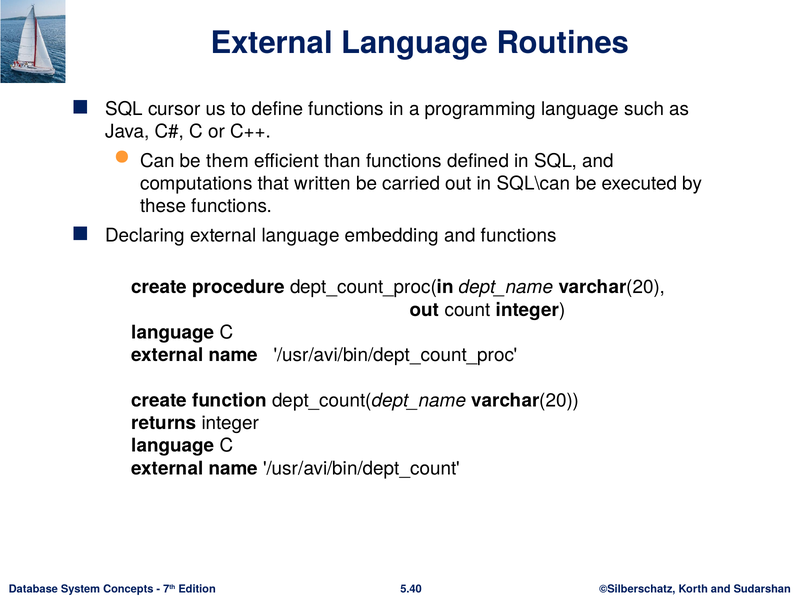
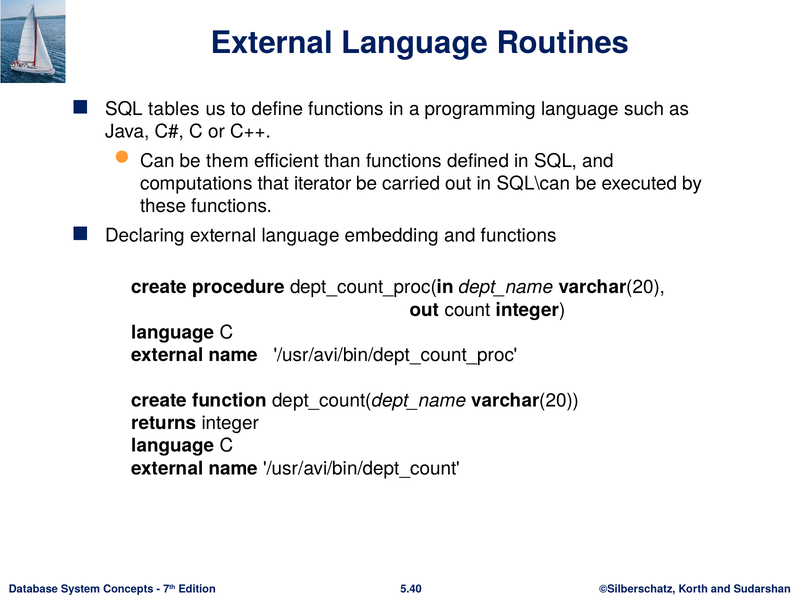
cursor: cursor -> tables (174, 109)
written: written -> iterator (323, 184)
